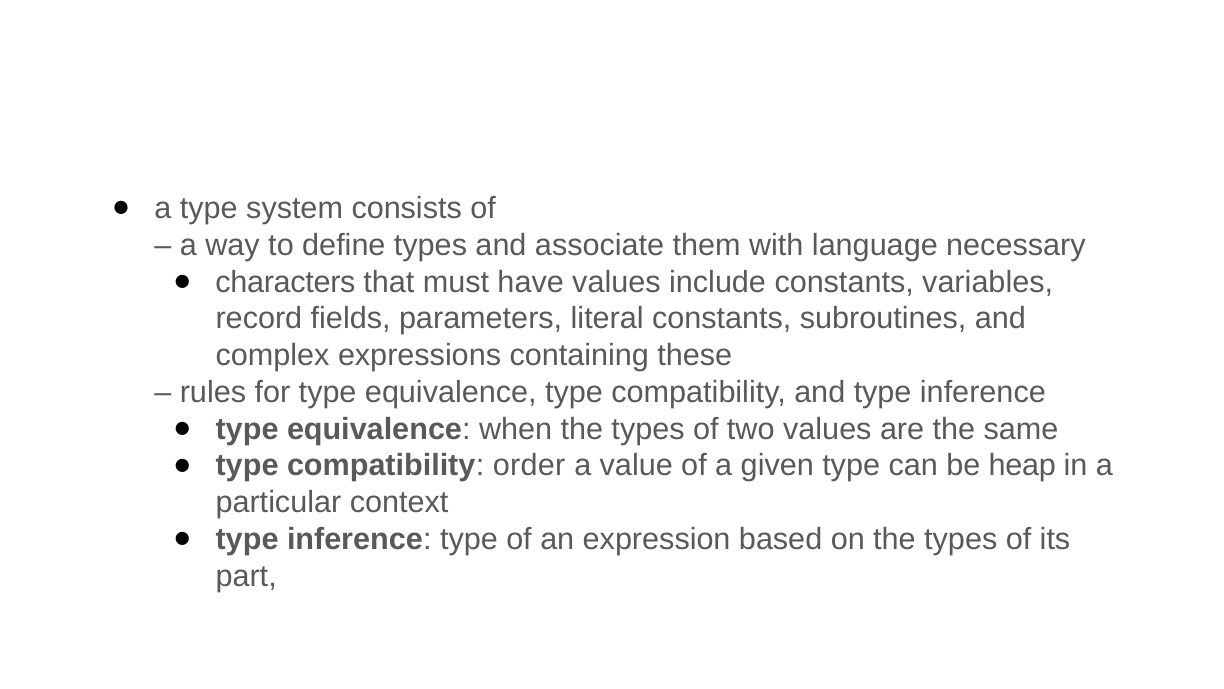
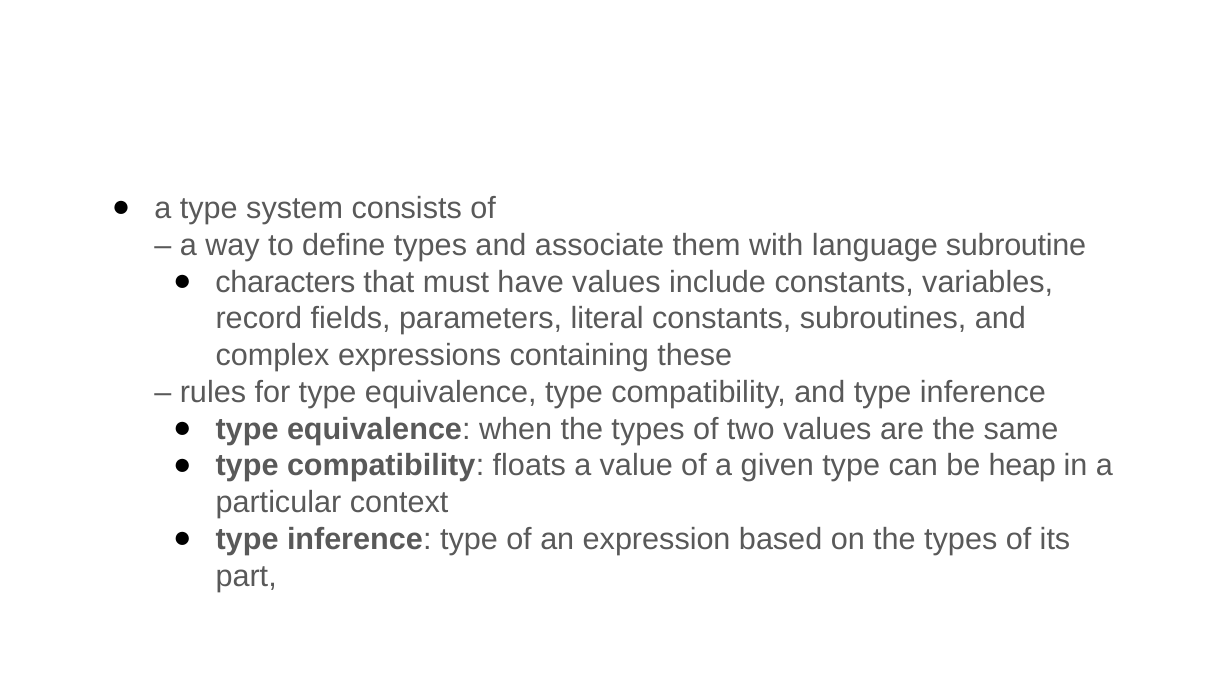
necessary: necessary -> subroutine (1016, 245)
order: order -> floats (529, 465)
